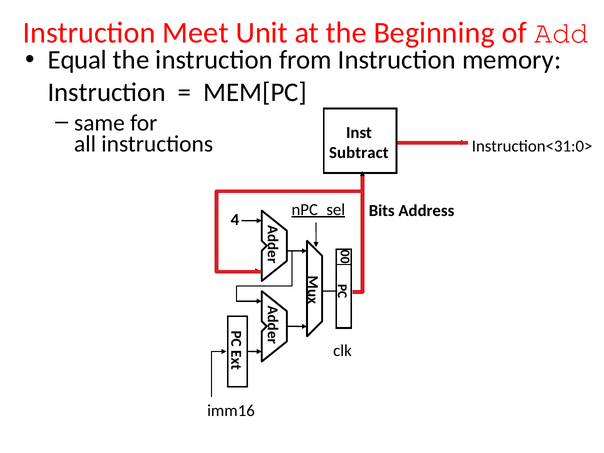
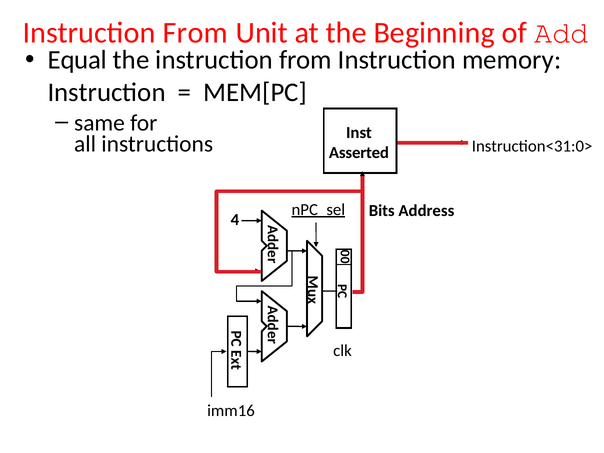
Meet: Meet -> From (195, 33)
Subtract: Subtract -> Asserted (359, 153)
